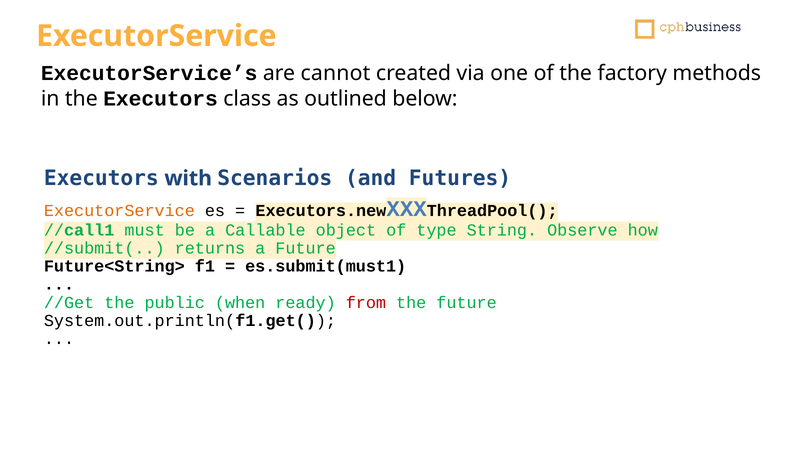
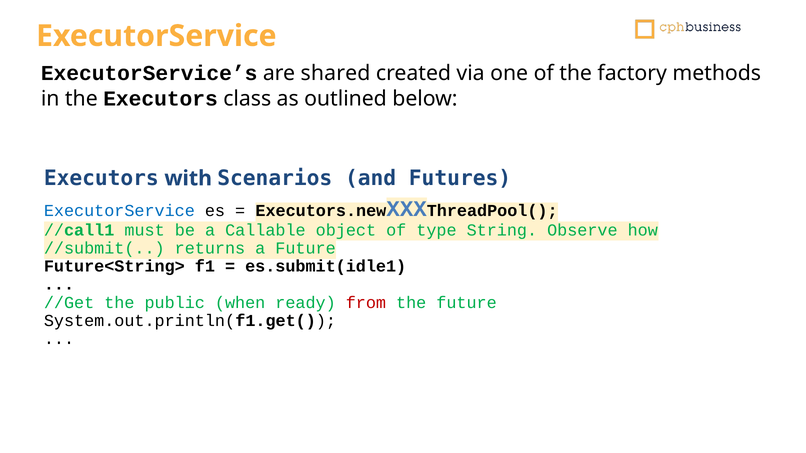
cannot: cannot -> shared (335, 73)
ExecutorService colour: orange -> blue (119, 211)
es.submit(must1: es.submit(must1 -> es.submit(idle1 (326, 267)
